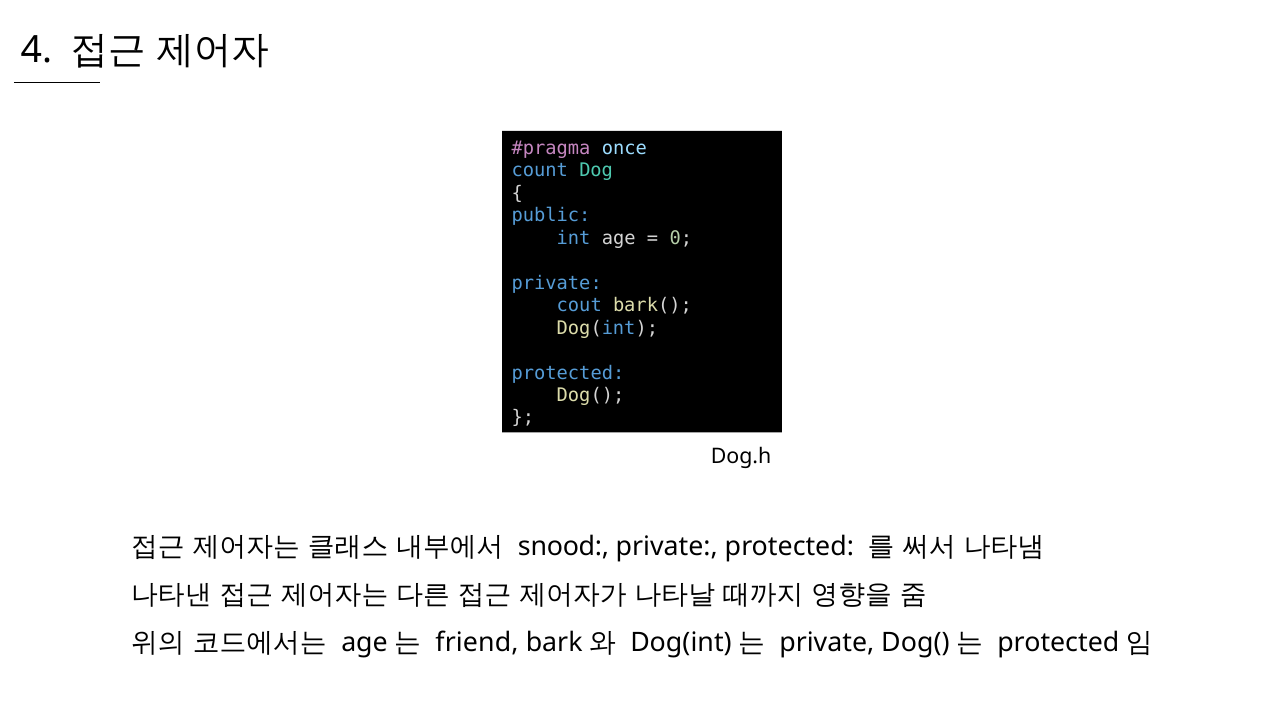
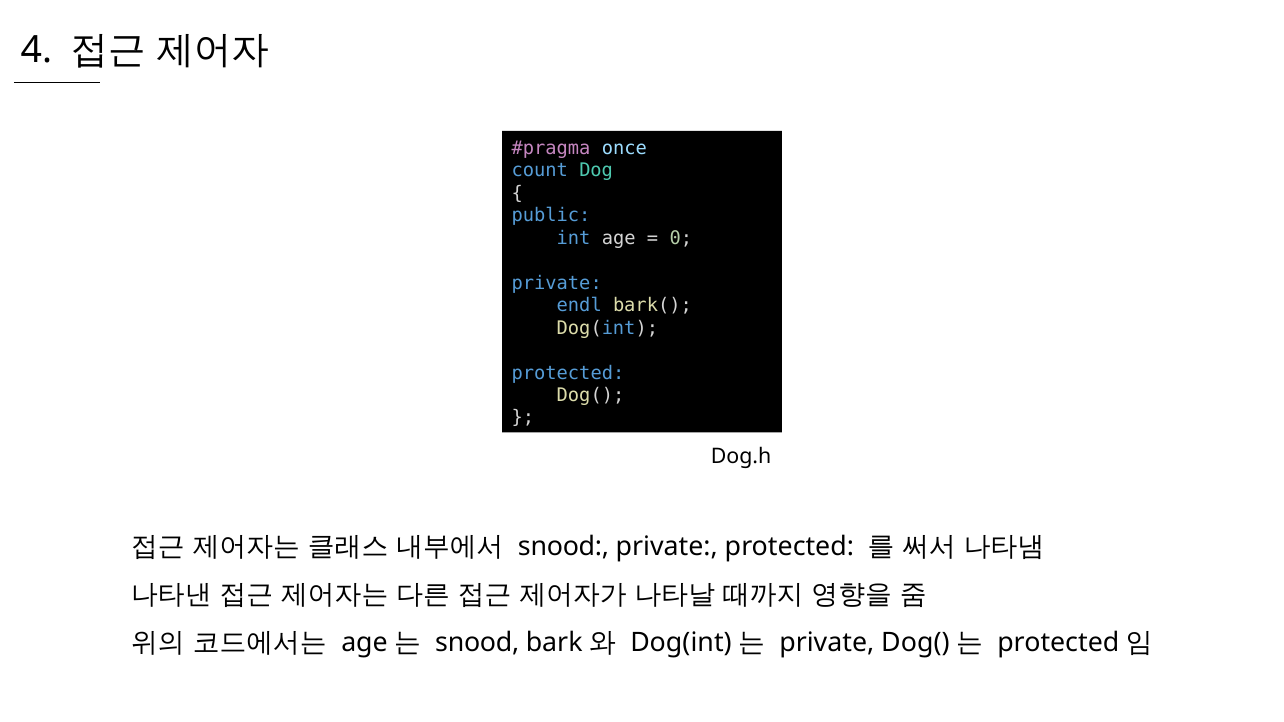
cout: cout -> endl (579, 306)
friend: friend -> snood (477, 643)
